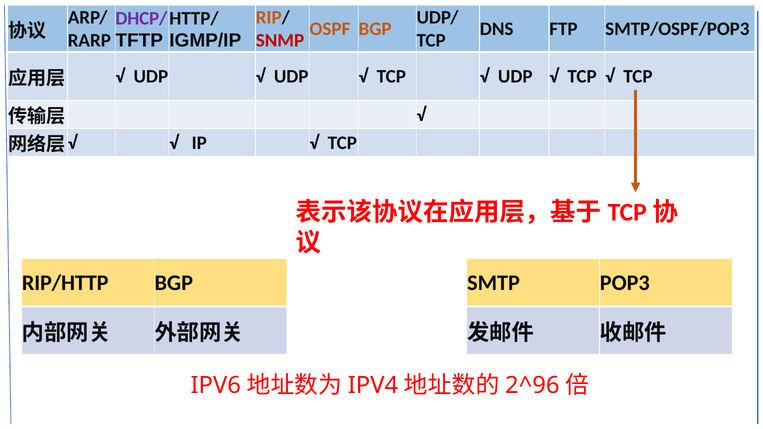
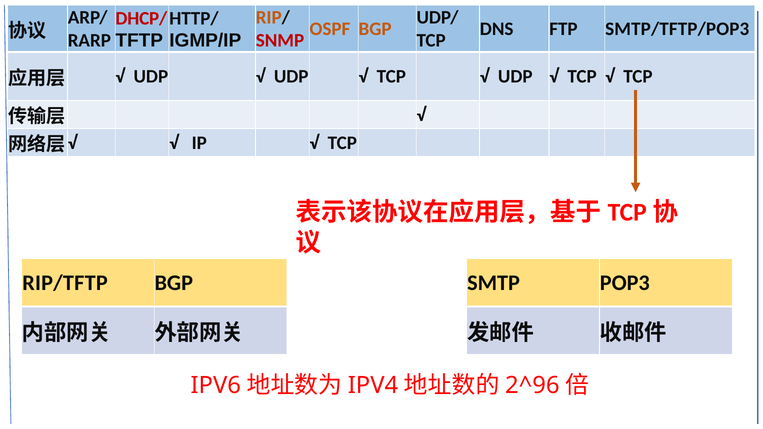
DHCP/ colour: purple -> red (141, 18)
SMTP/OSPF/POP3: SMTP/OSPF/POP3 -> SMTP/TFTP/POP3 (677, 29)
RIP/HTTP: RIP/HTTP -> RIP/TFTP (65, 283)
